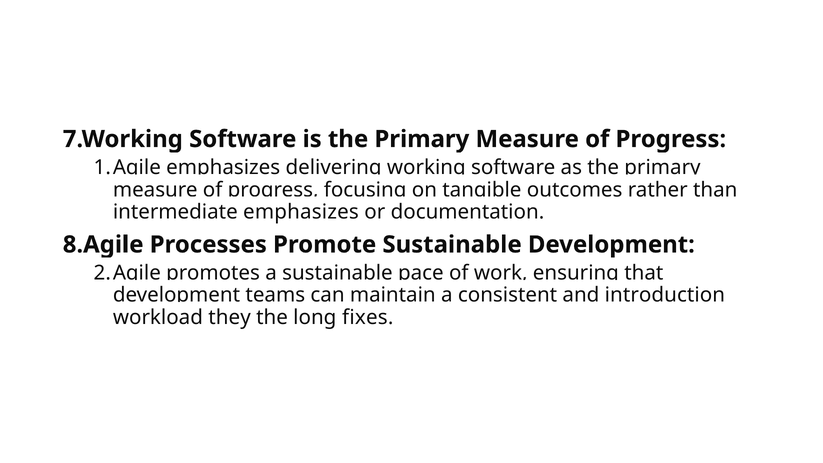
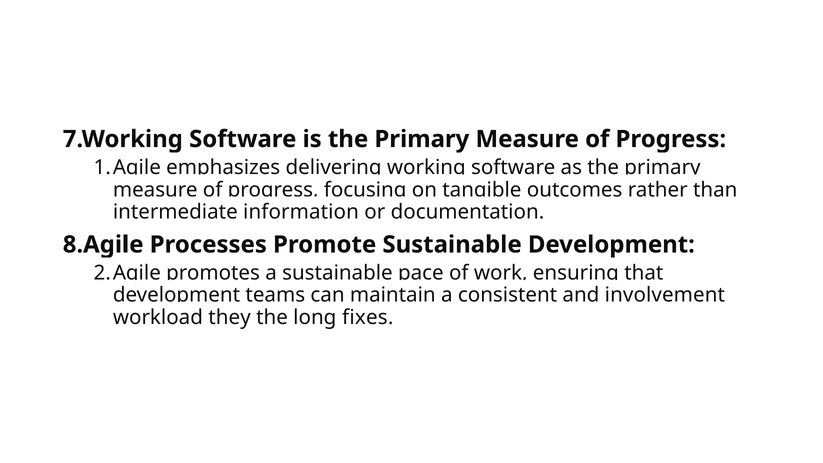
intermediate emphasizes: emphasizes -> information (301, 212)
introduction: introduction -> involvement (665, 295)
